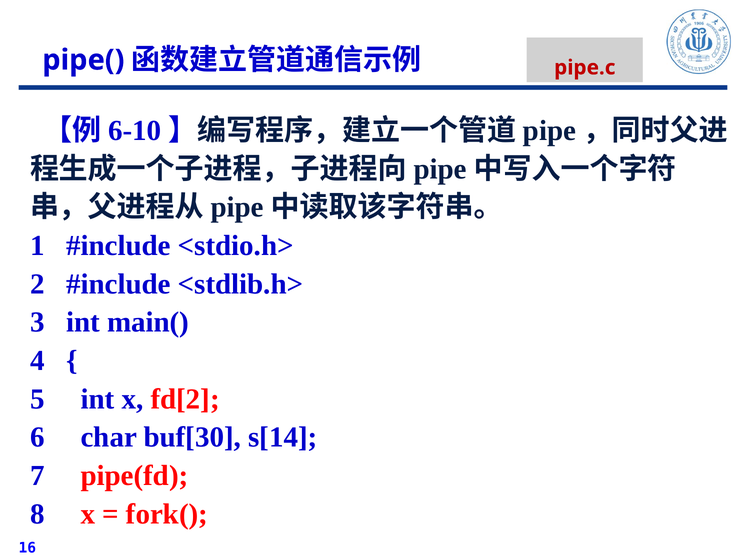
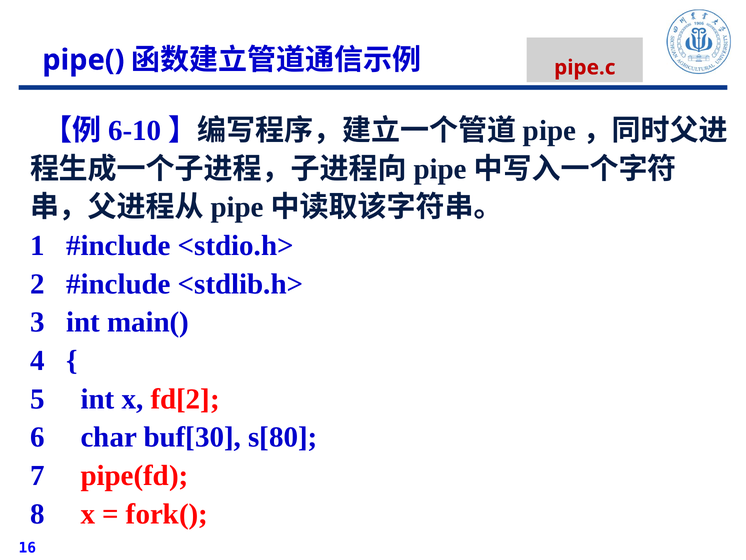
s[14: s[14 -> s[80 (283, 437)
